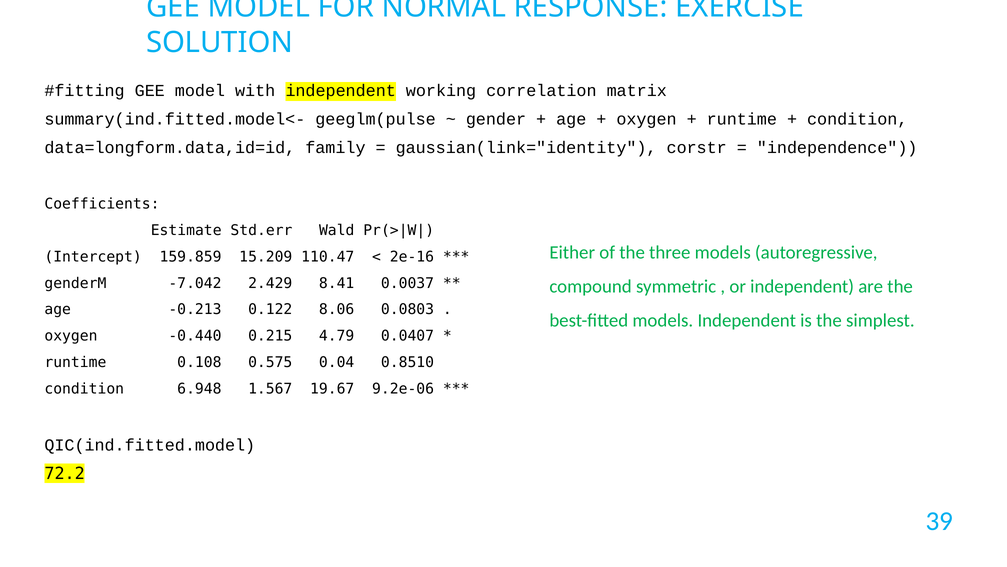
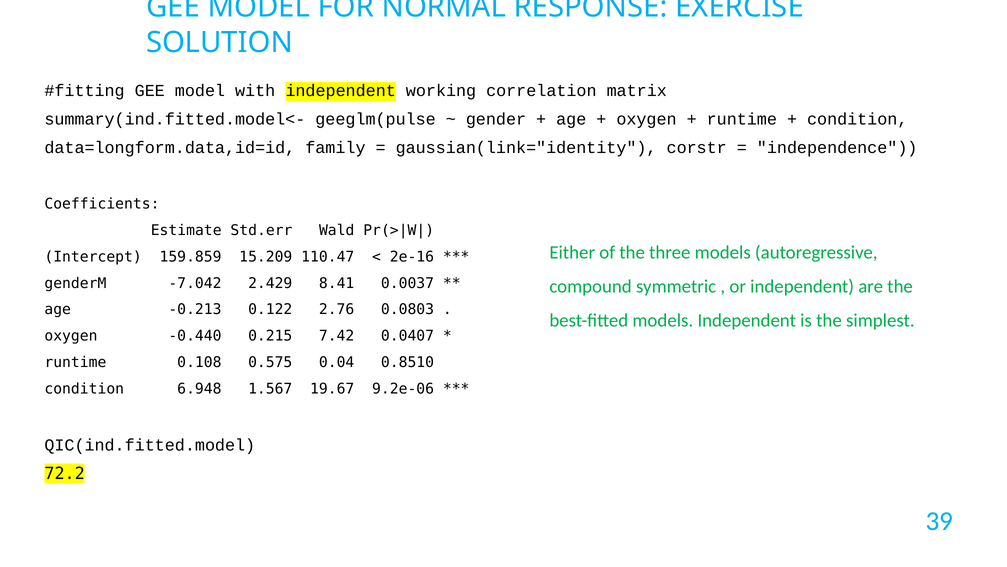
8.06: 8.06 -> 2.76 (337, 309)
4.79: 4.79 -> 7.42 (337, 336)
